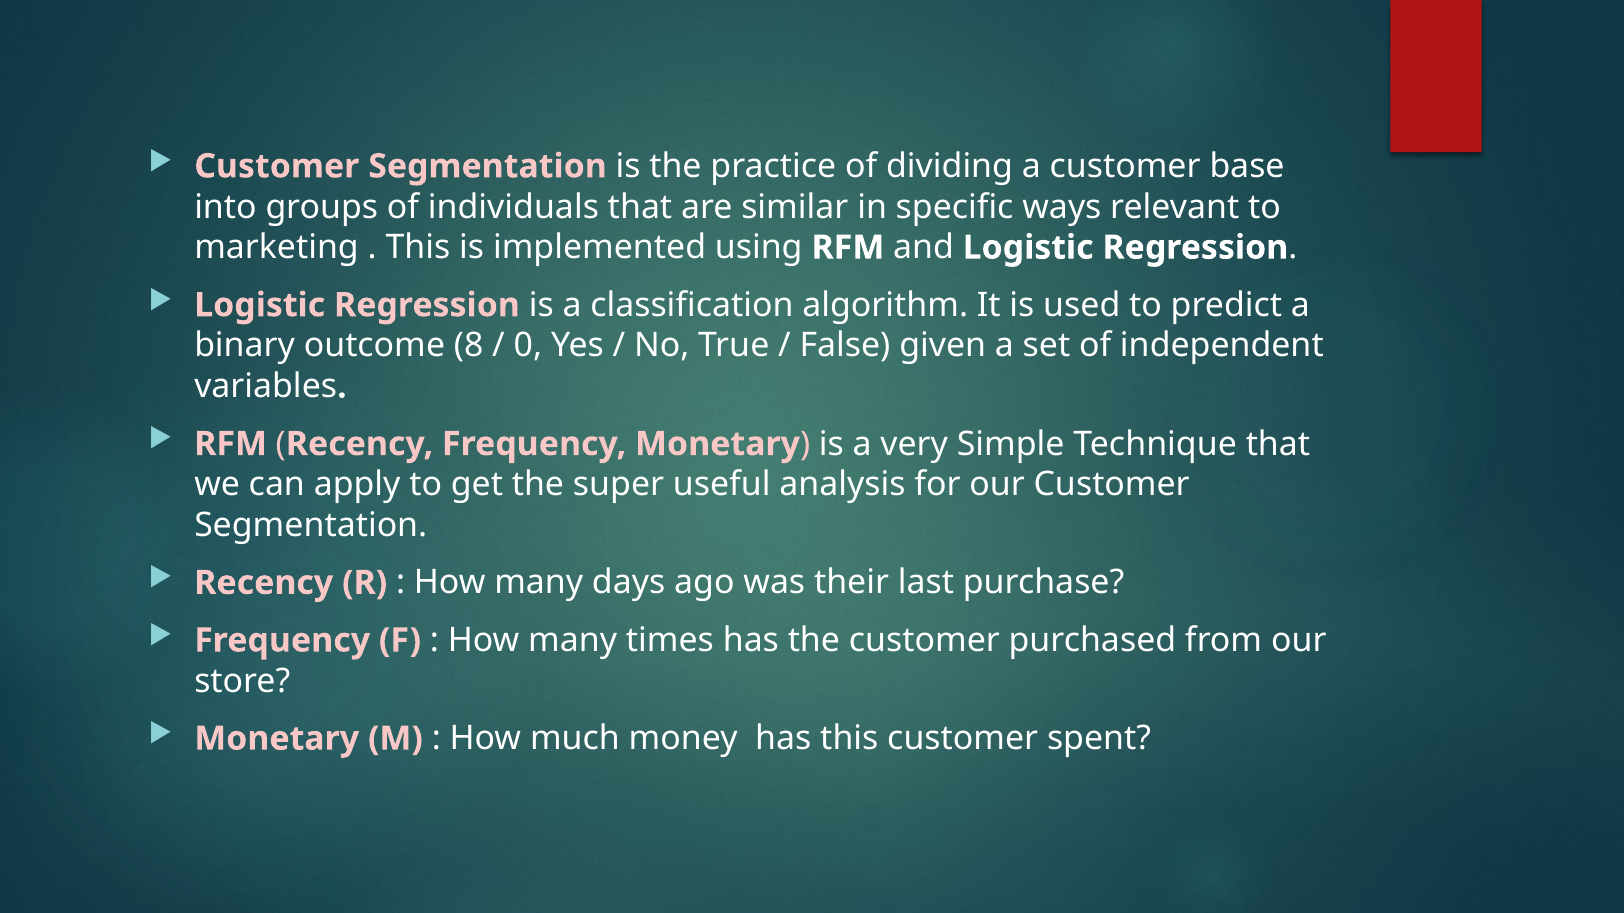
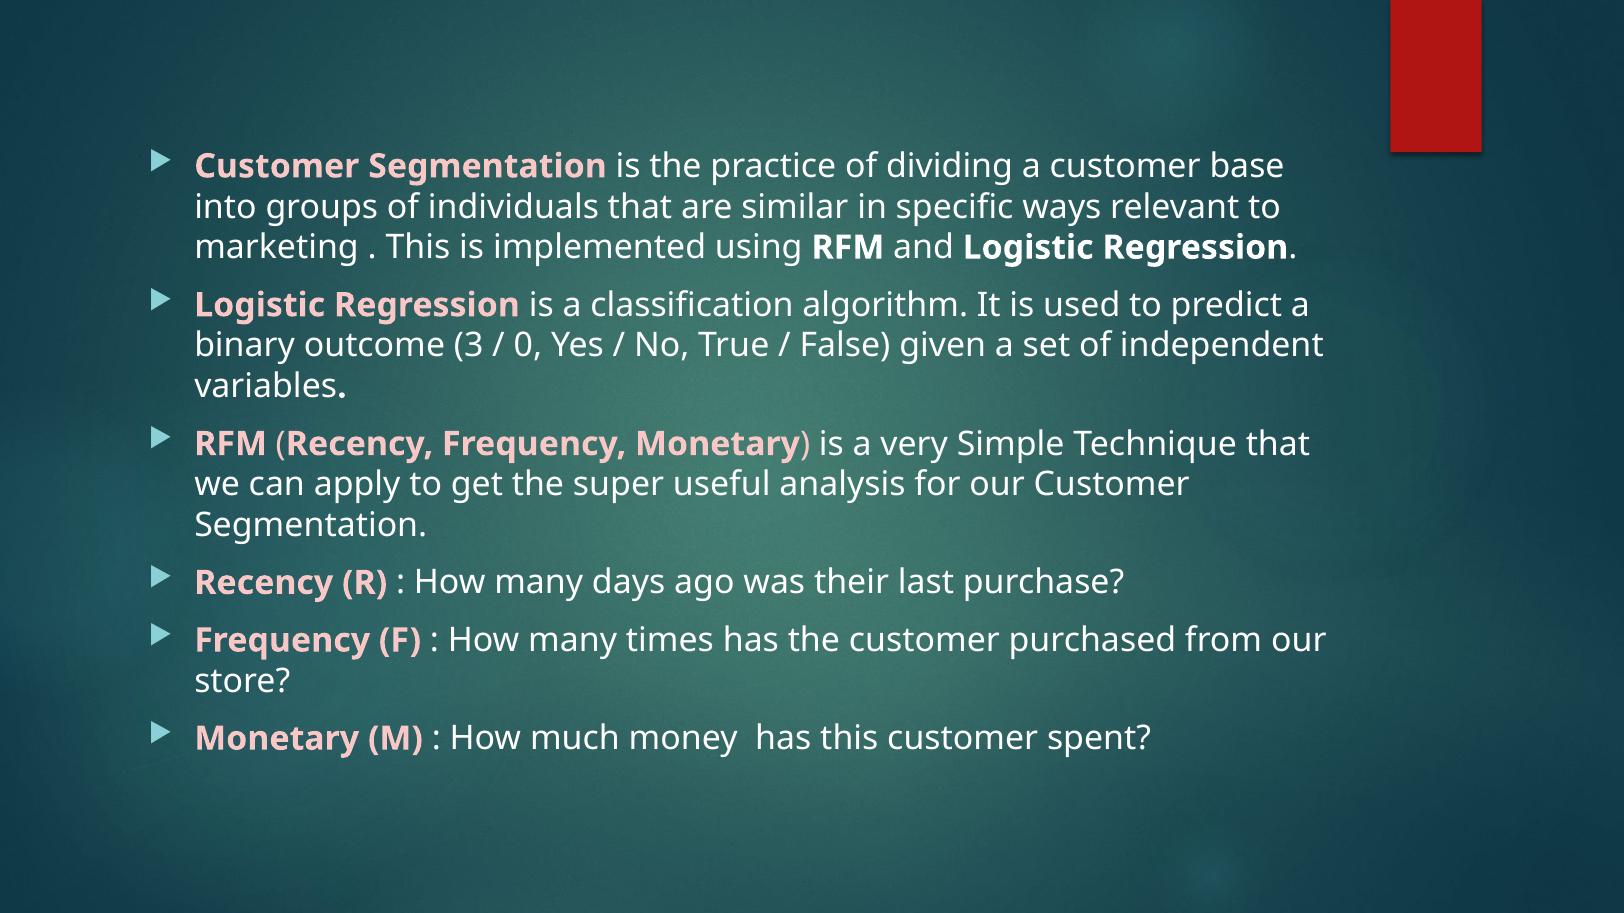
8: 8 -> 3 (469, 346)
